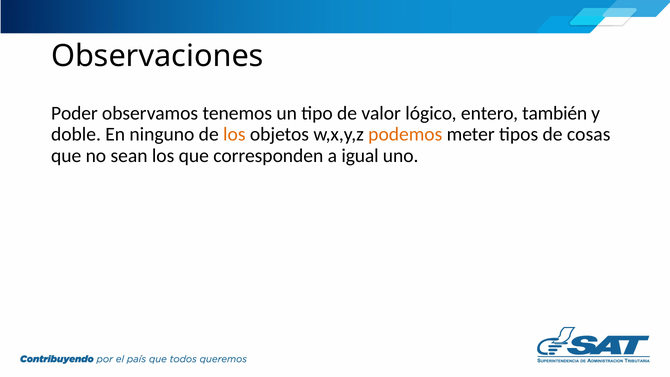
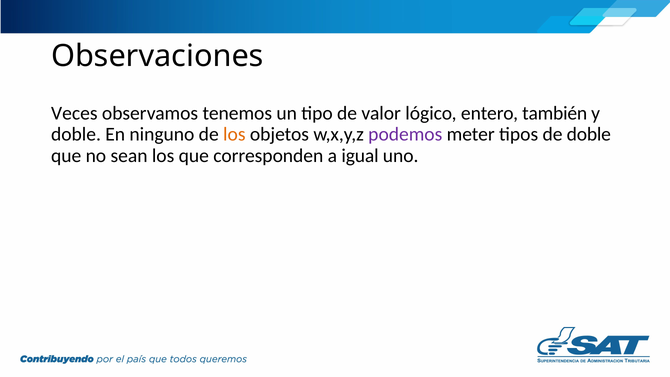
Poder: Poder -> Veces (74, 113)
podemos colour: orange -> purple (405, 134)
de cosas: cosas -> doble (589, 134)
